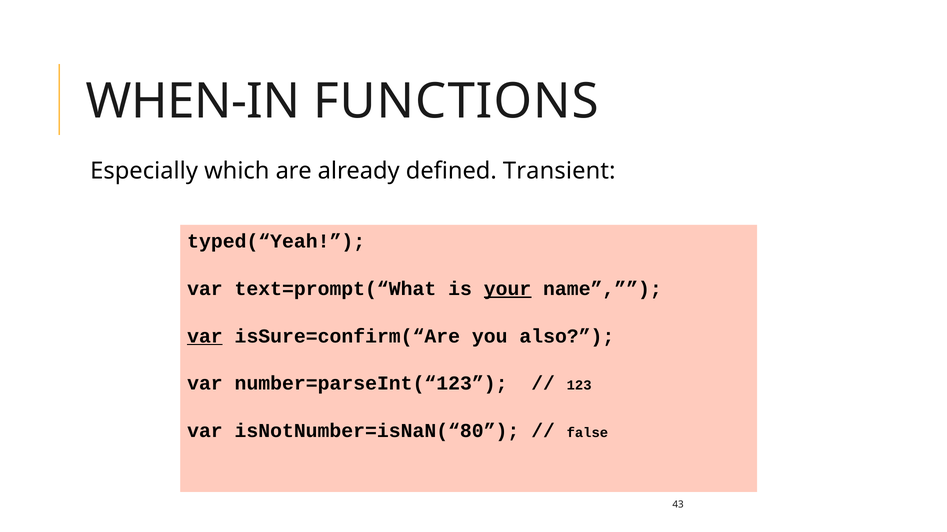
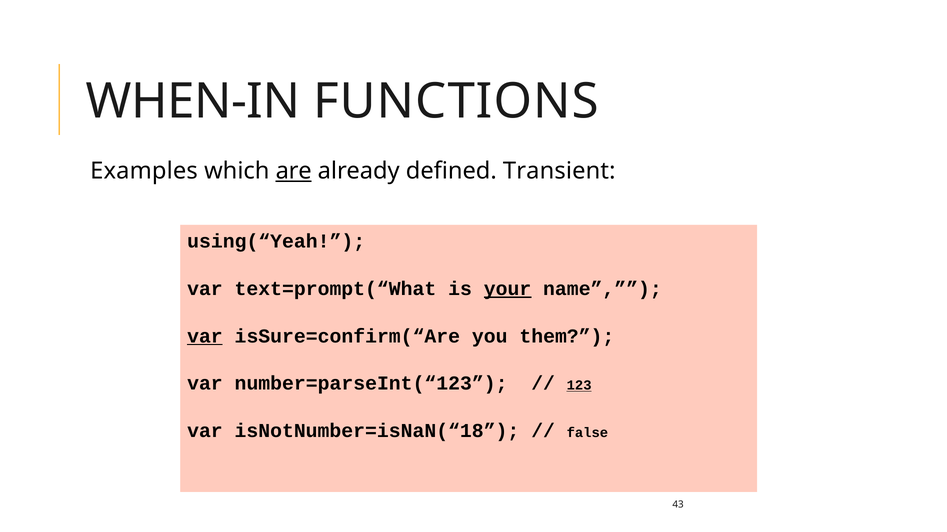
Especially: Especially -> Examples (144, 171)
are underline: none -> present (294, 171)
typed(“Yeah: typed(“Yeah -> using(“Yeah (276, 242)
also: also -> them (567, 336)
123 underline: none -> present (579, 386)
isNotNumber=isNaN(“80: isNotNumber=isNaN(“80 -> isNotNumber=isNaN(“18 (377, 431)
